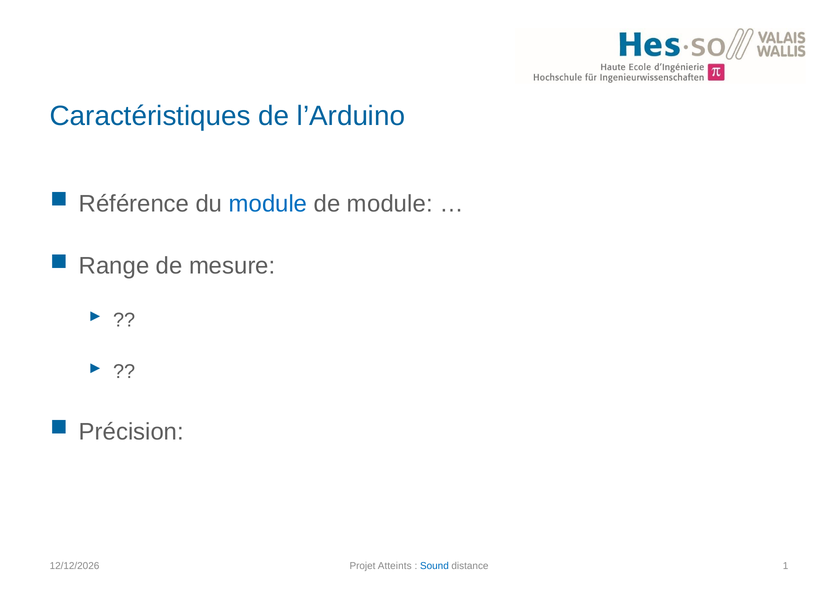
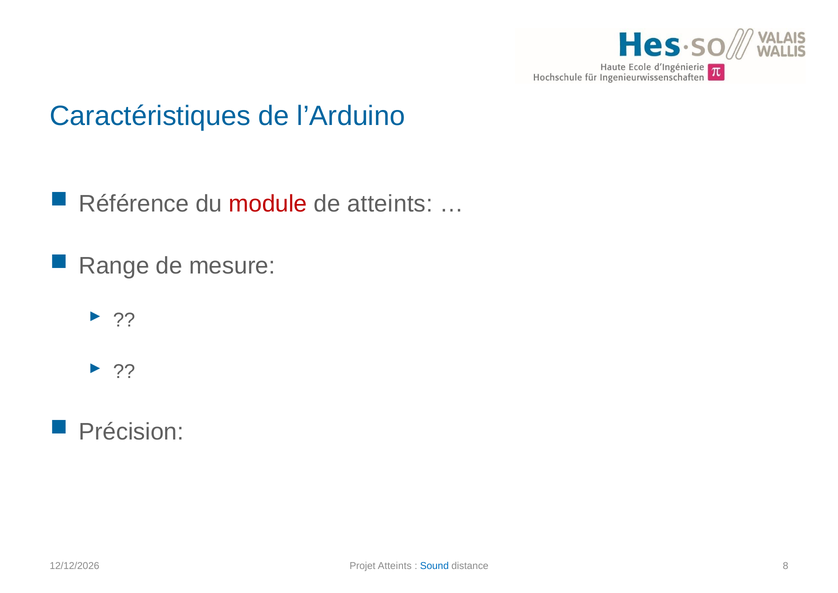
module colour: blue -> red (268, 204)
de module: module -> atteints (390, 204)
1: 1 -> 8 (786, 566)
